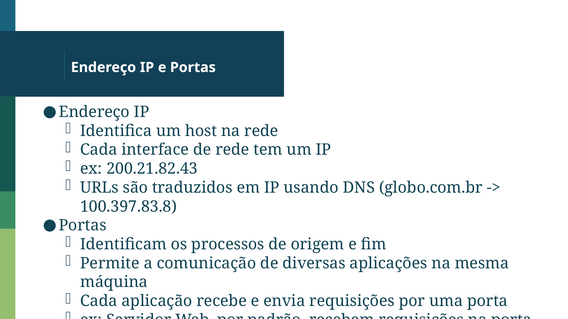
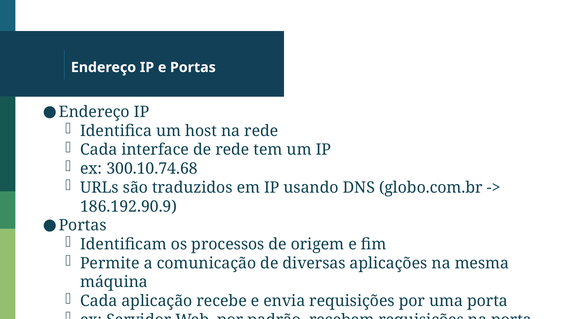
200.21.82.43: 200.21.82.43 -> 300.10.74.68 (152, 169)
100.397.83.8: 100.397.83.8 -> 186.192.90.9 (129, 207)
